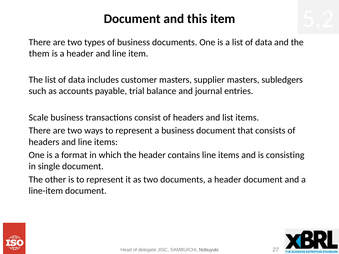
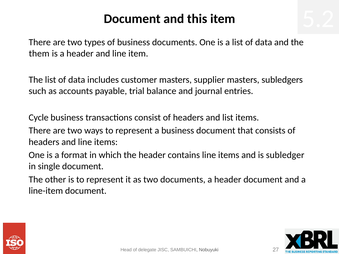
Scale: Scale -> Cycle (39, 118)
consisting: consisting -> subledger (285, 155)
